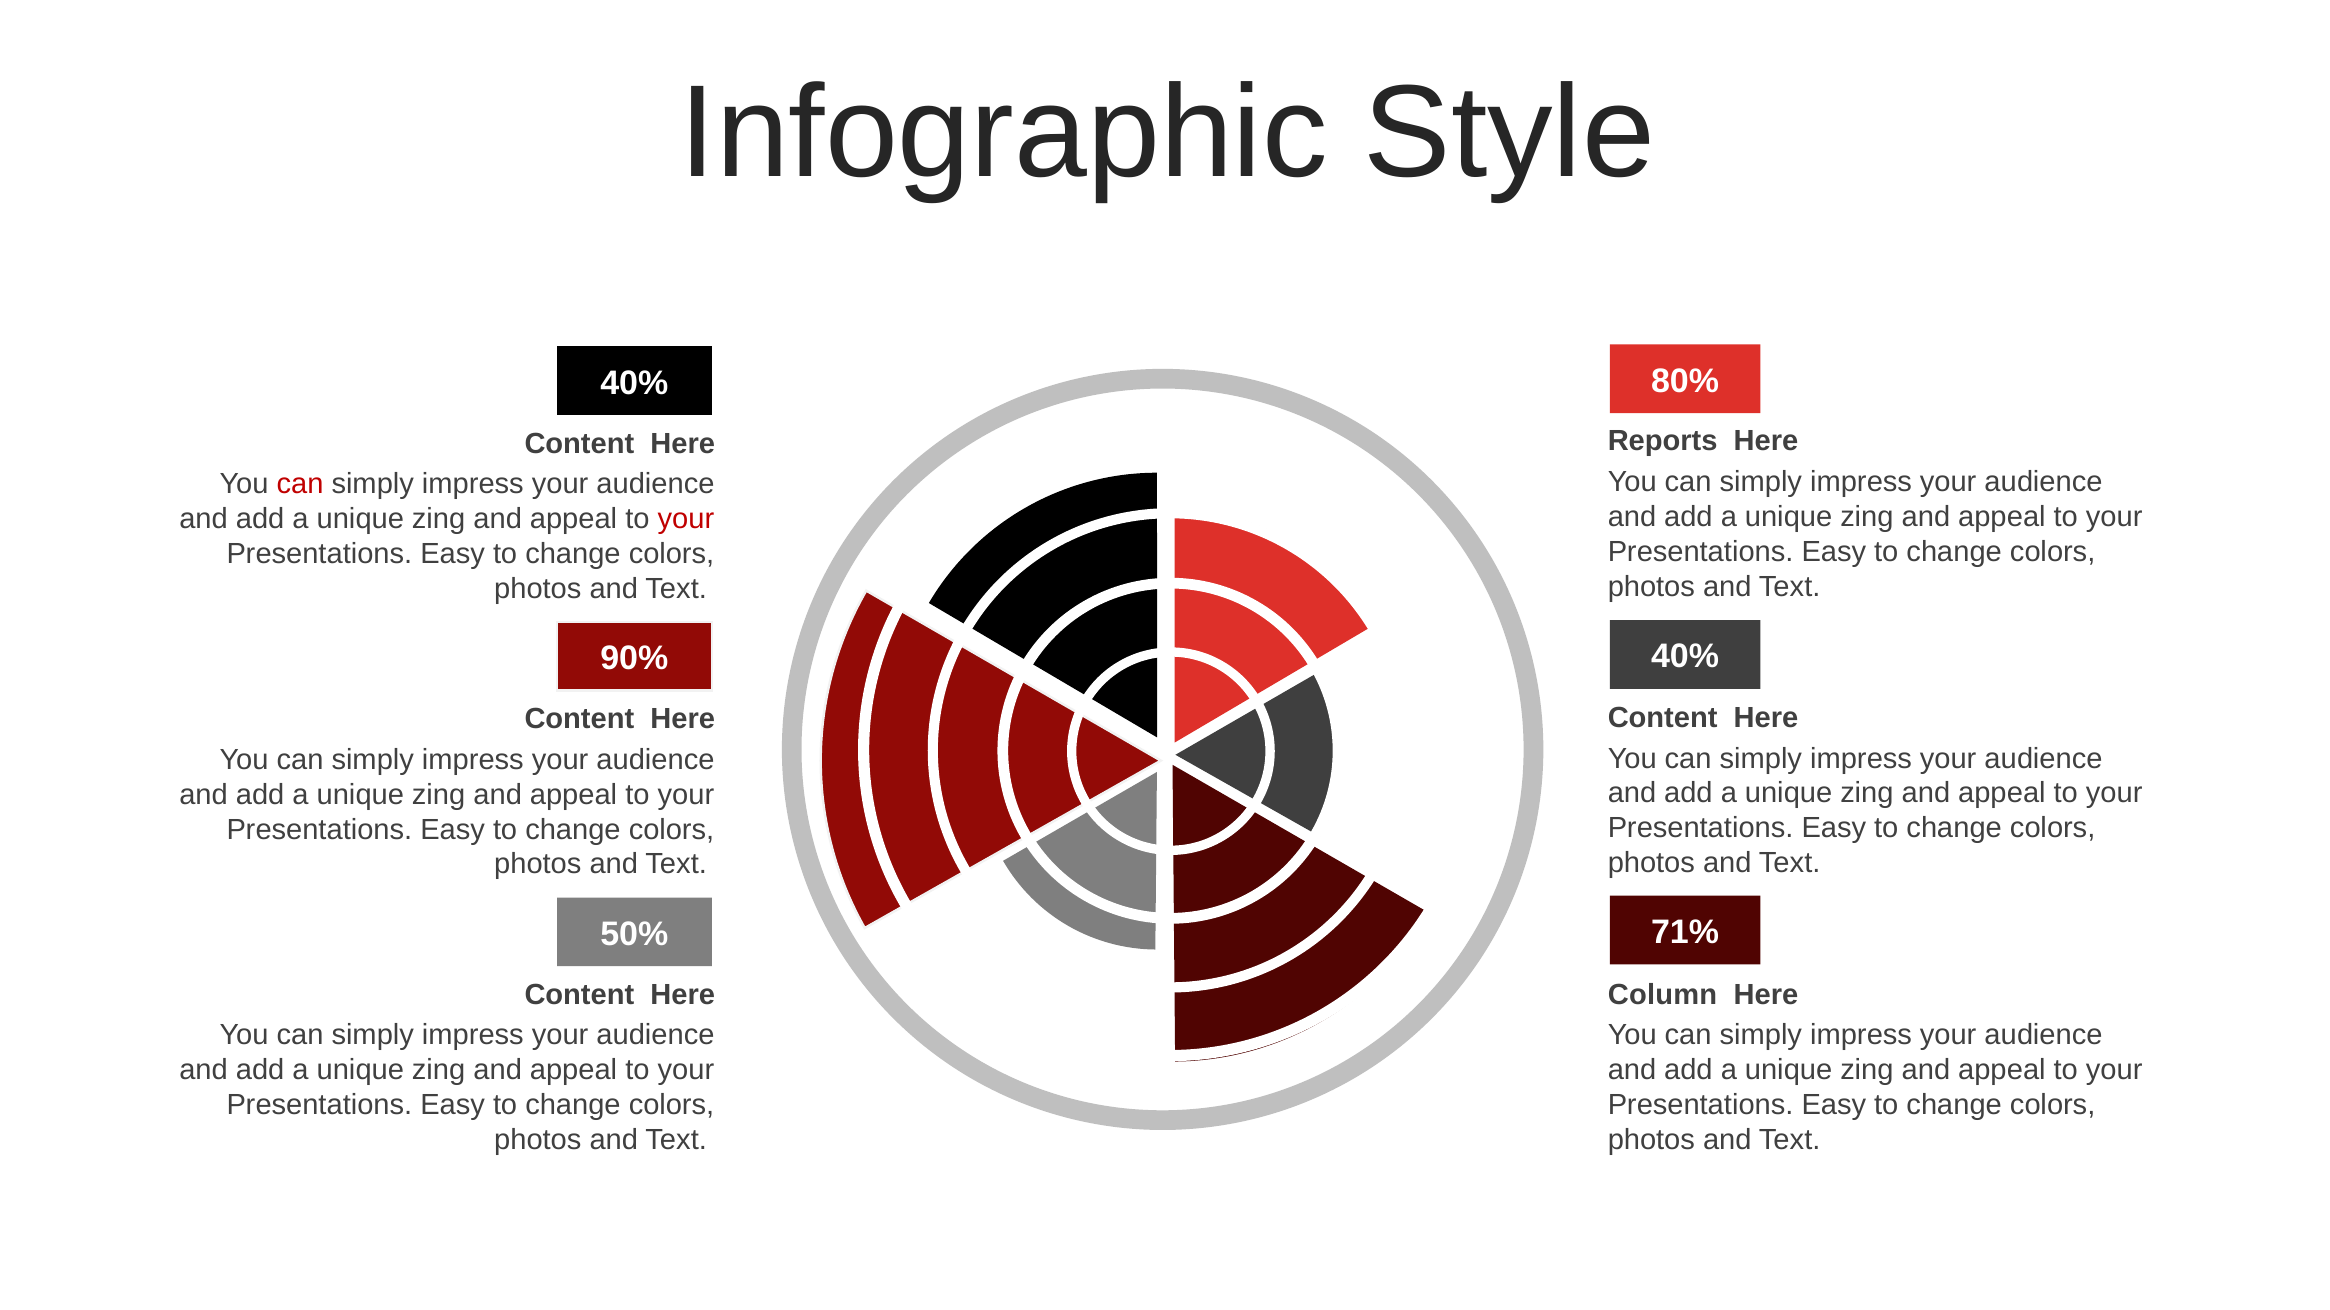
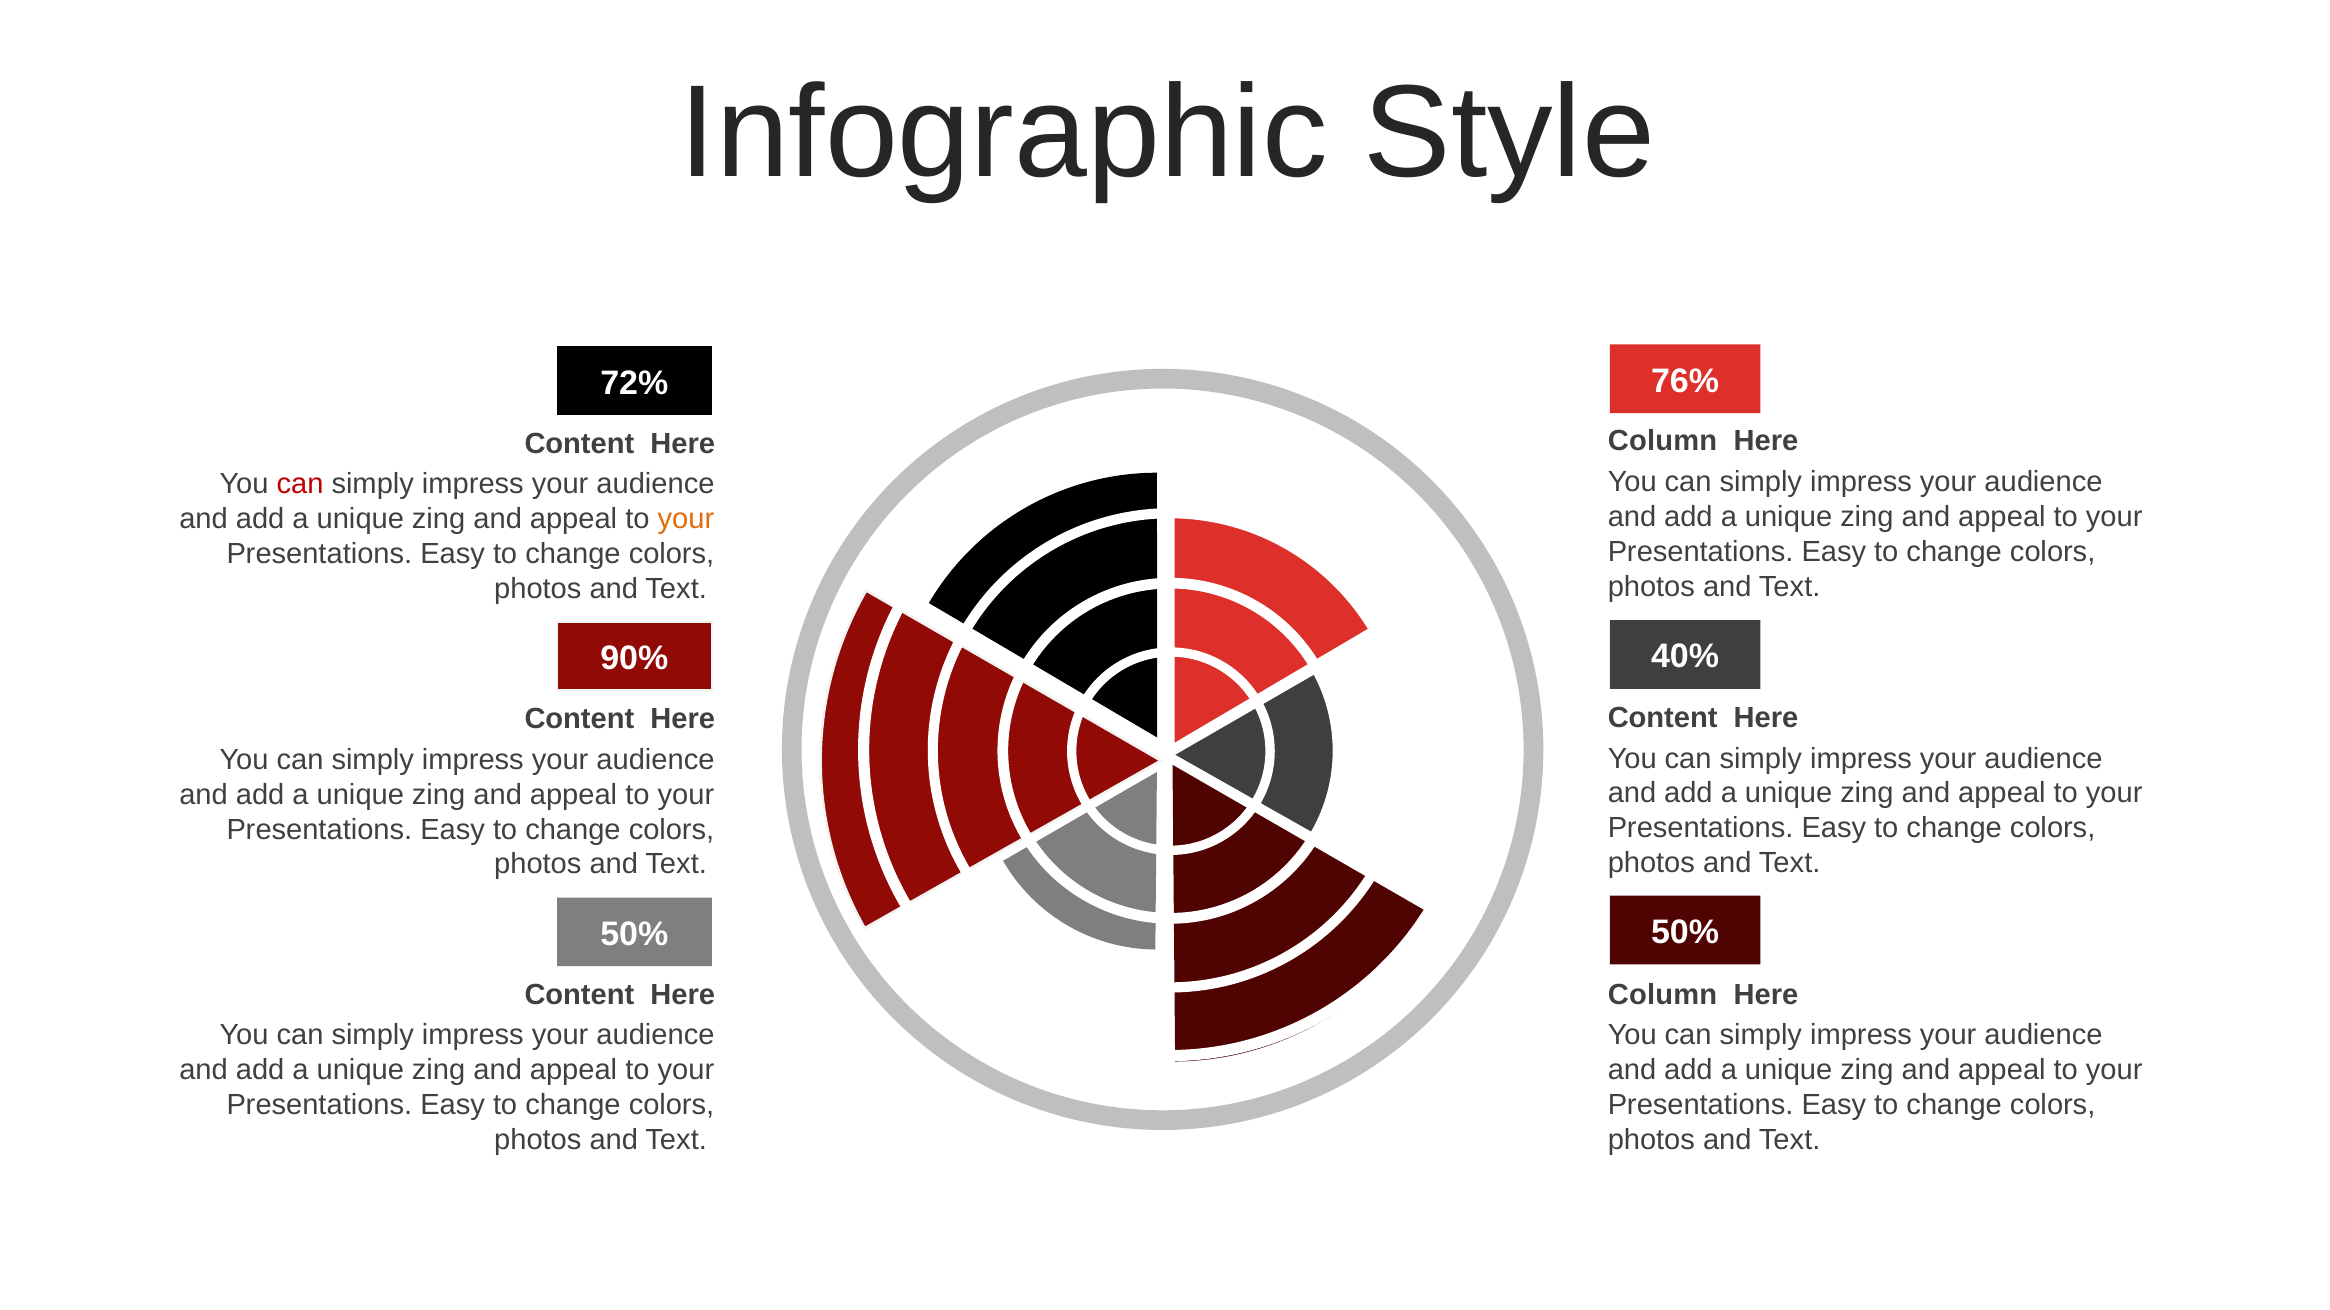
80%: 80% -> 76% (1685, 381)
40%: 40% -> 72% (634, 383)
Reports: Reports -> Column (1662, 441)
your colour: red -> orange (686, 519)
50% 71%: 71% -> 50% (1685, 933)
